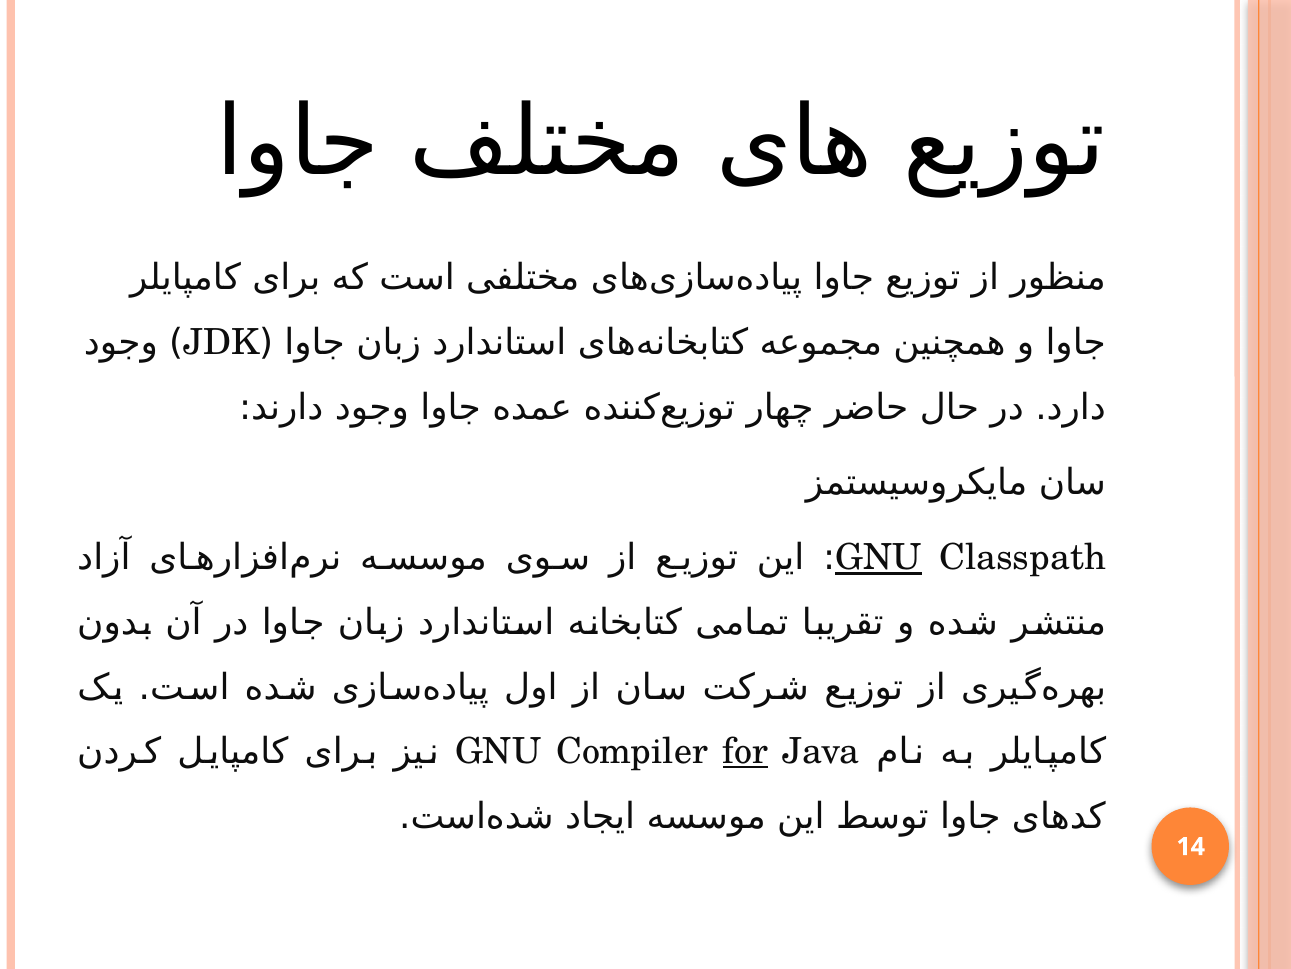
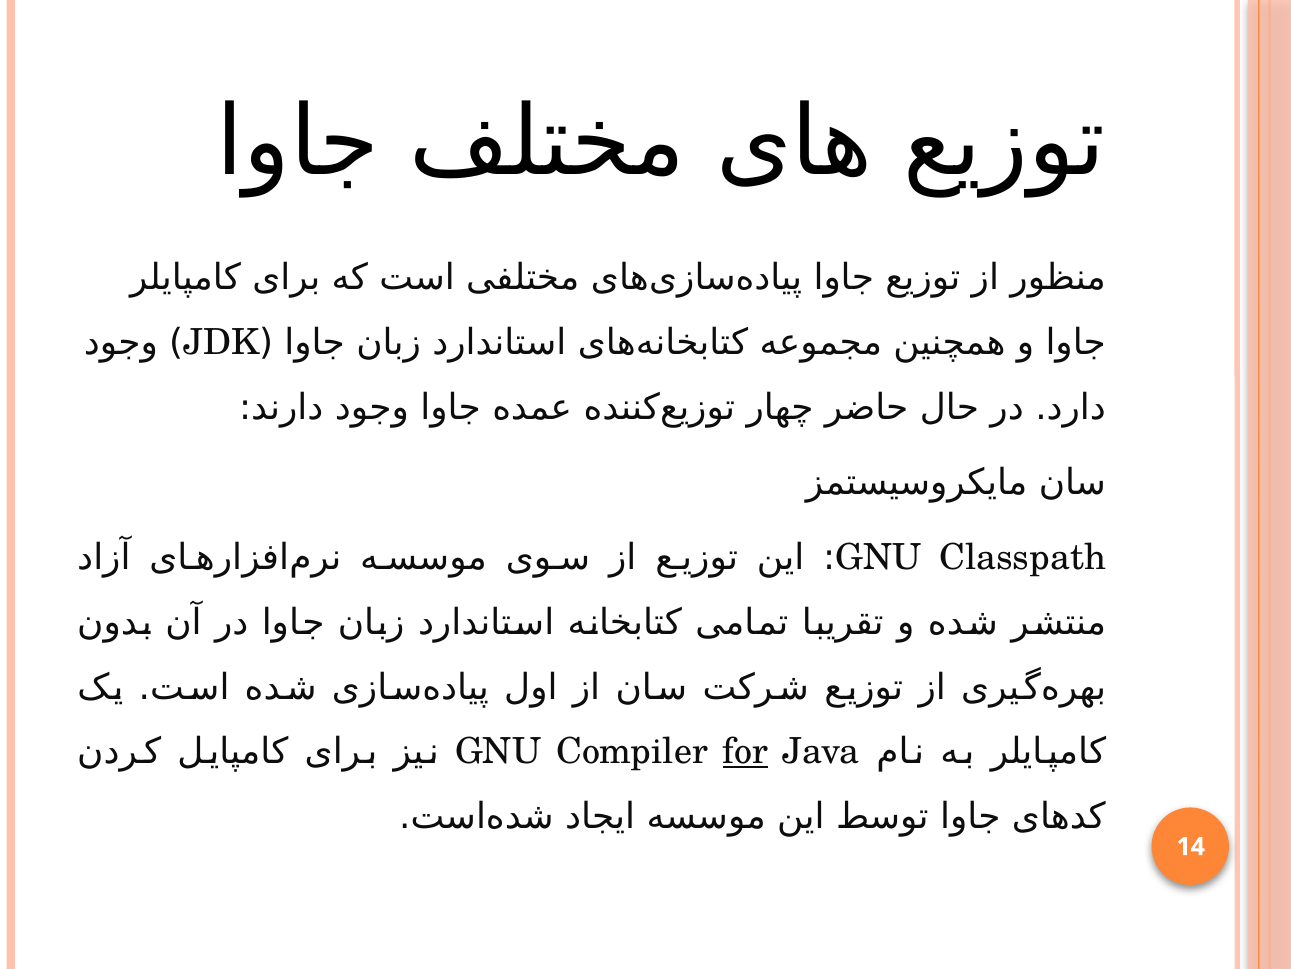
GNU underline: present -> none (878, 558)
